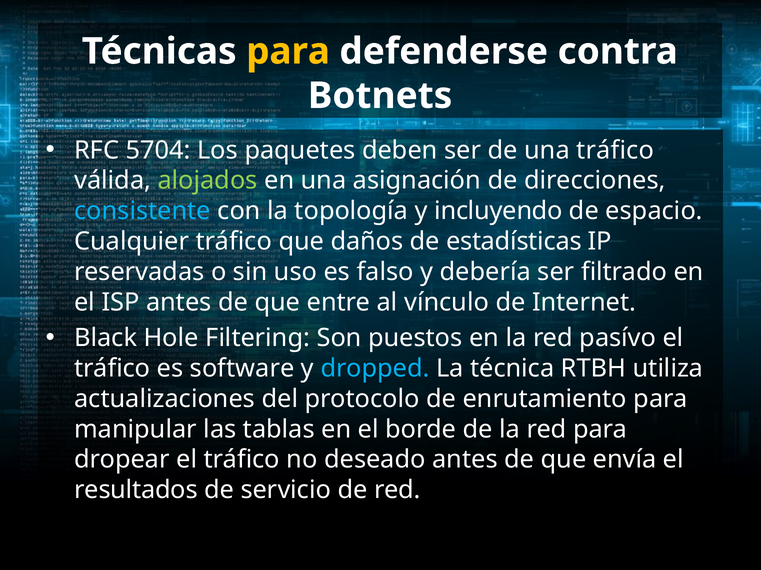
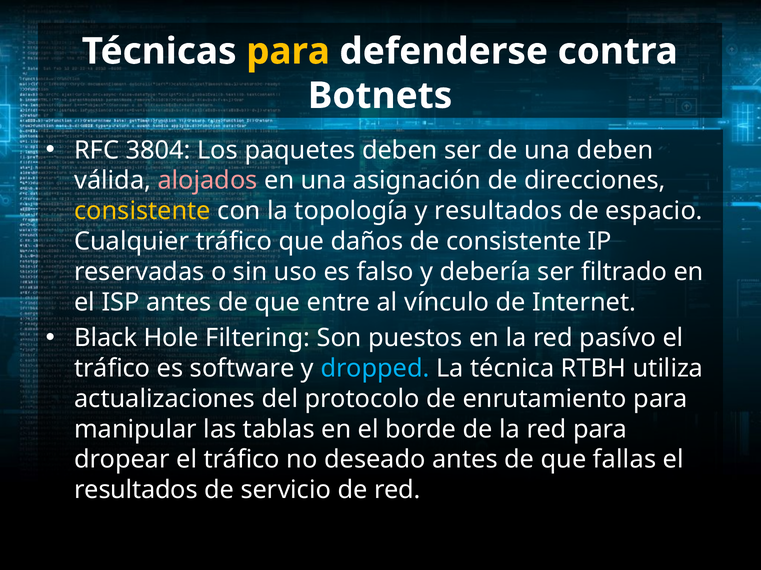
5704: 5704 -> 3804 (158, 150)
una tráfico: tráfico -> deben (615, 150)
alojados colour: light green -> pink (208, 181)
consistente colour: light blue -> yellow (142, 211)
y incluyendo: incluyendo -> resultados (498, 211)
de estadísticas: estadísticas -> consistente (514, 242)
envía: envía -> fallas (625, 460)
